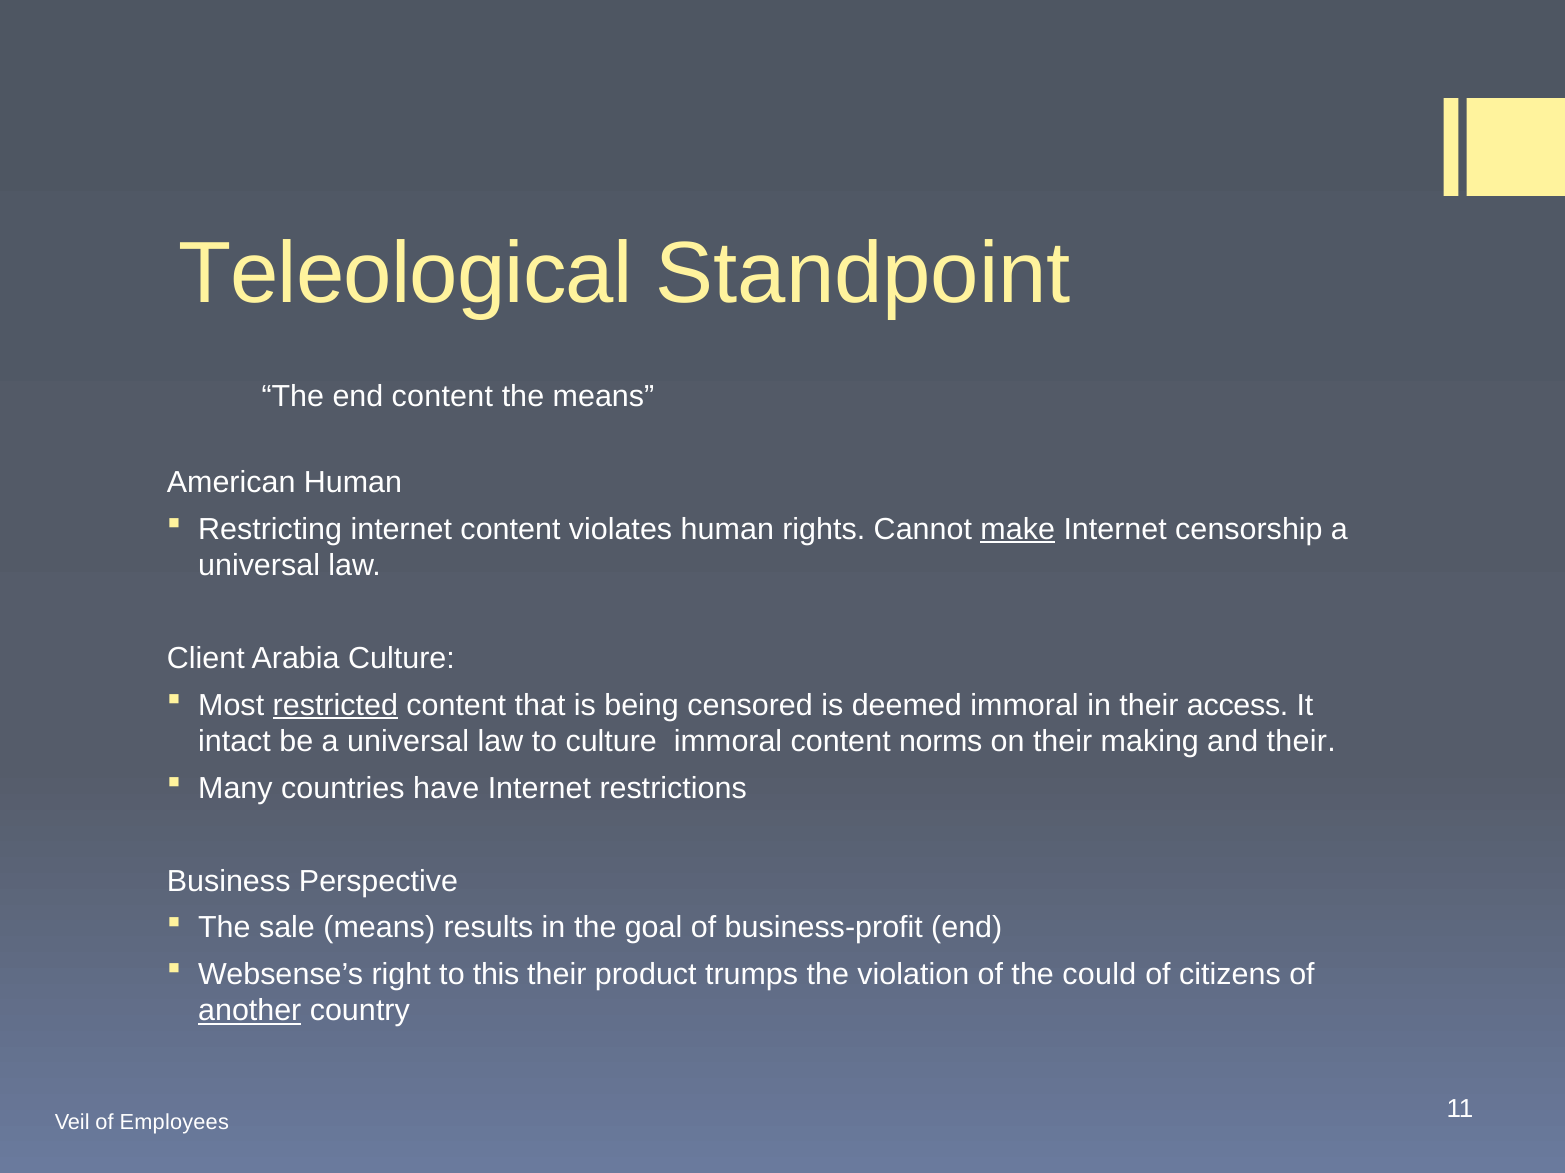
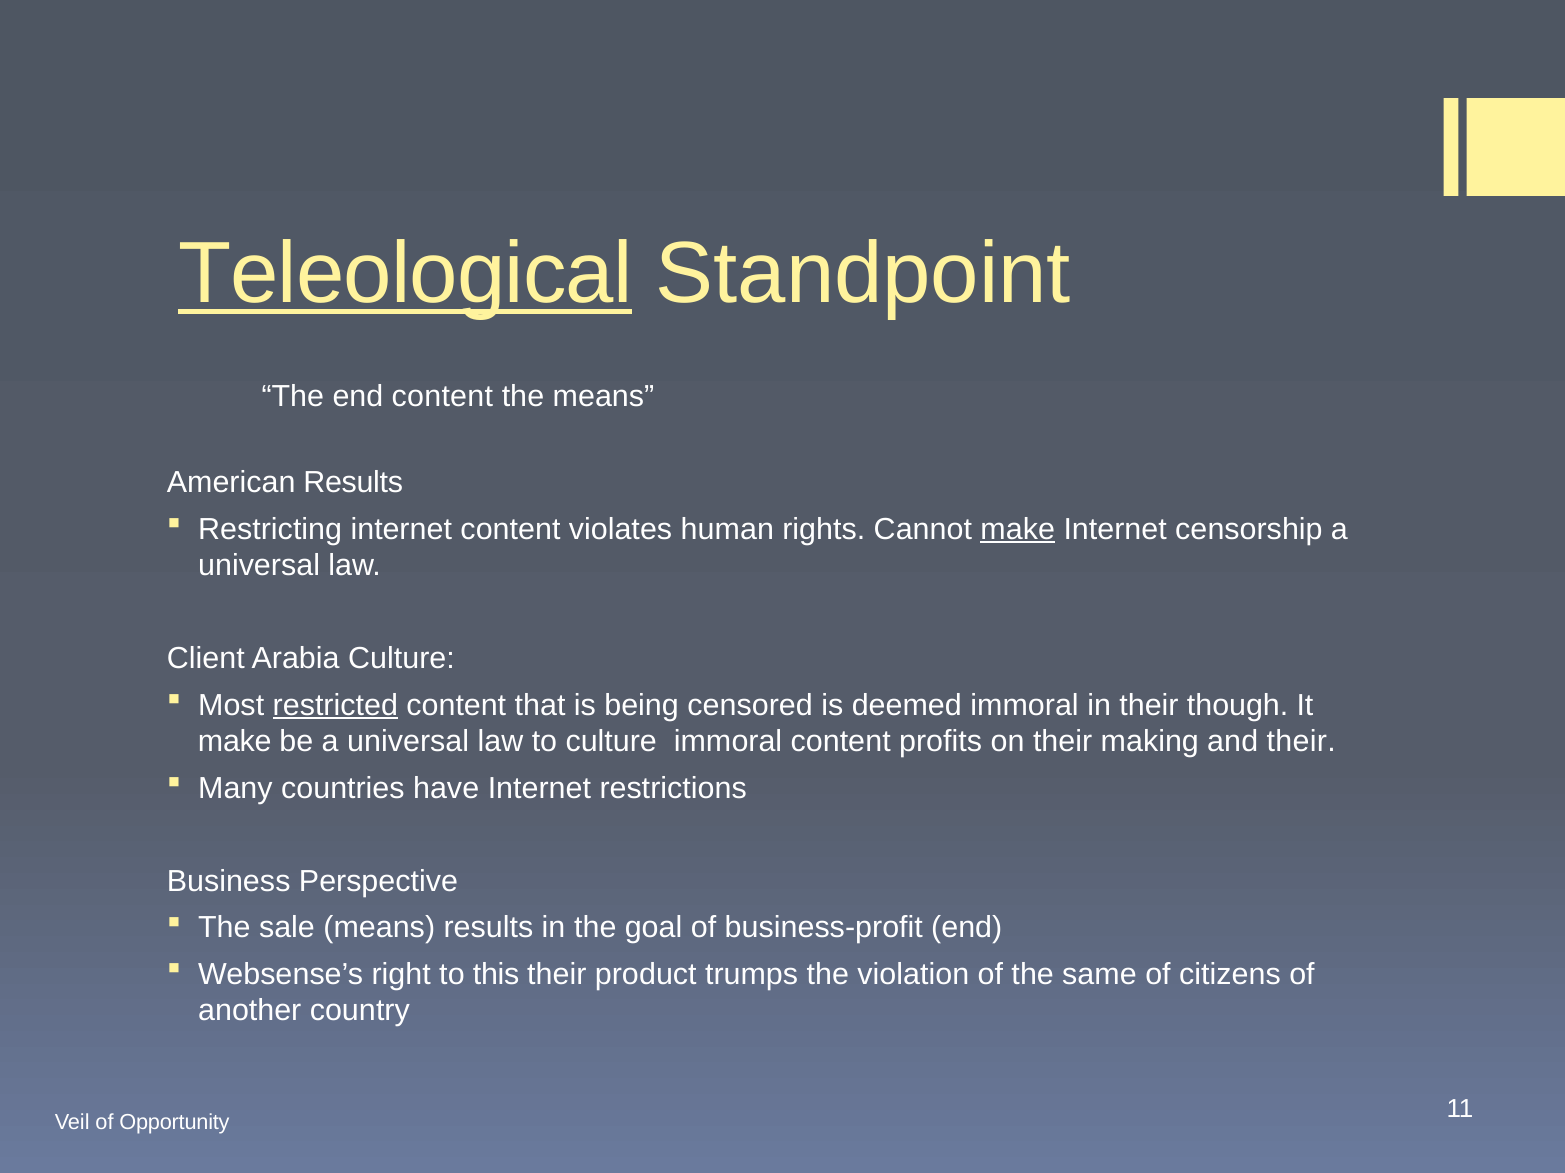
Teleological underline: none -> present (405, 274)
American Human: Human -> Results (353, 483)
access: access -> though (1238, 706)
intact: intact -> make (235, 742)
norms: norms -> profits (941, 742)
could: could -> same (1099, 975)
another underline: present -> none (250, 1011)
Employees: Employees -> Opportunity (175, 1123)
